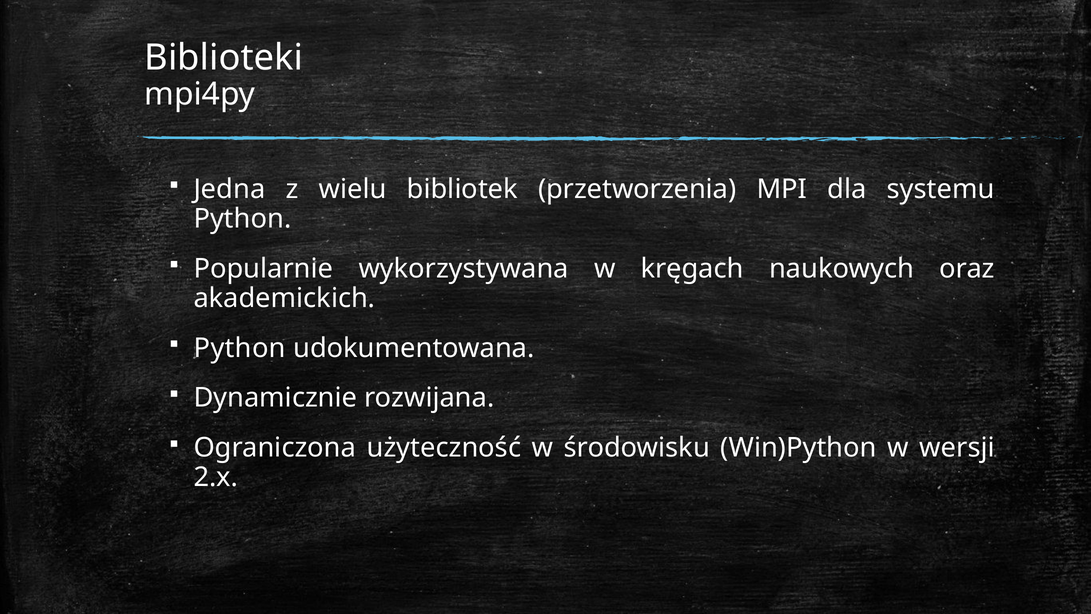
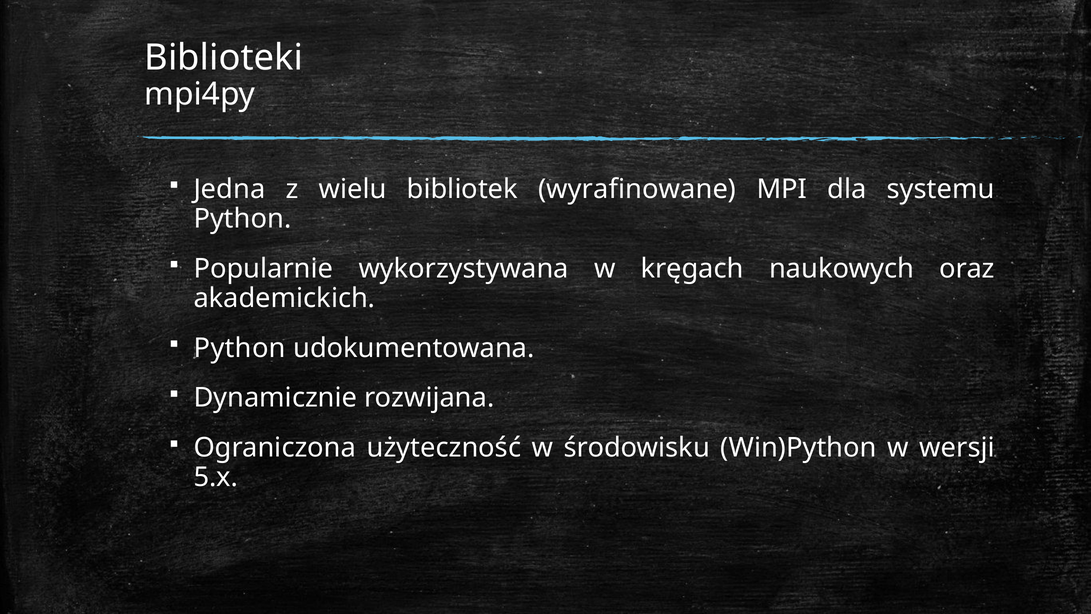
przetworzenia: przetworzenia -> wyrafinowane (637, 189)
2.x: 2.x -> 5.x (216, 477)
